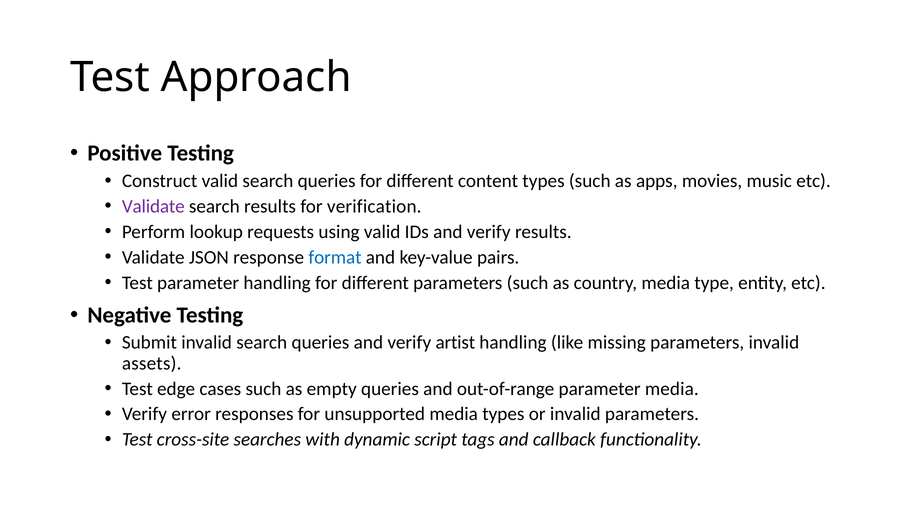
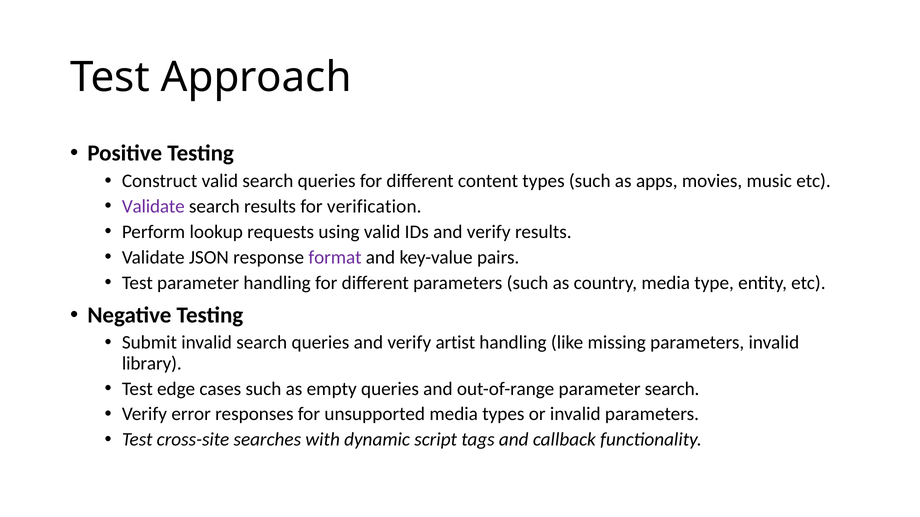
format colour: blue -> purple (335, 257)
assets: assets -> library (152, 364)
parameter media: media -> search (672, 389)
